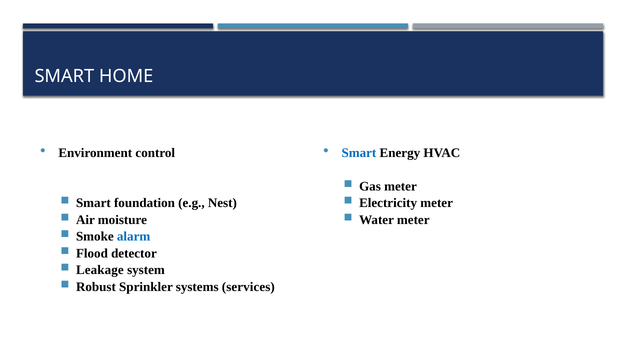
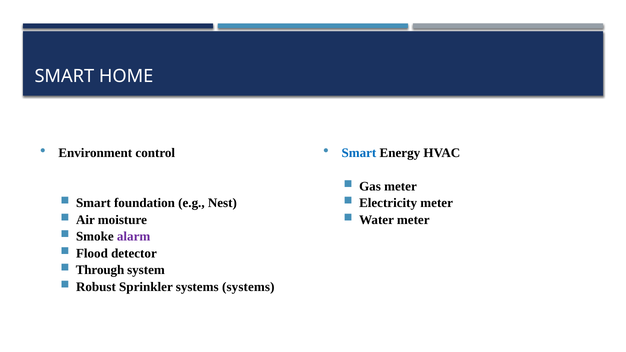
alarm colour: blue -> purple (134, 237)
Leakage: Leakage -> Through (100, 270)
systems services: services -> systems (248, 287)
